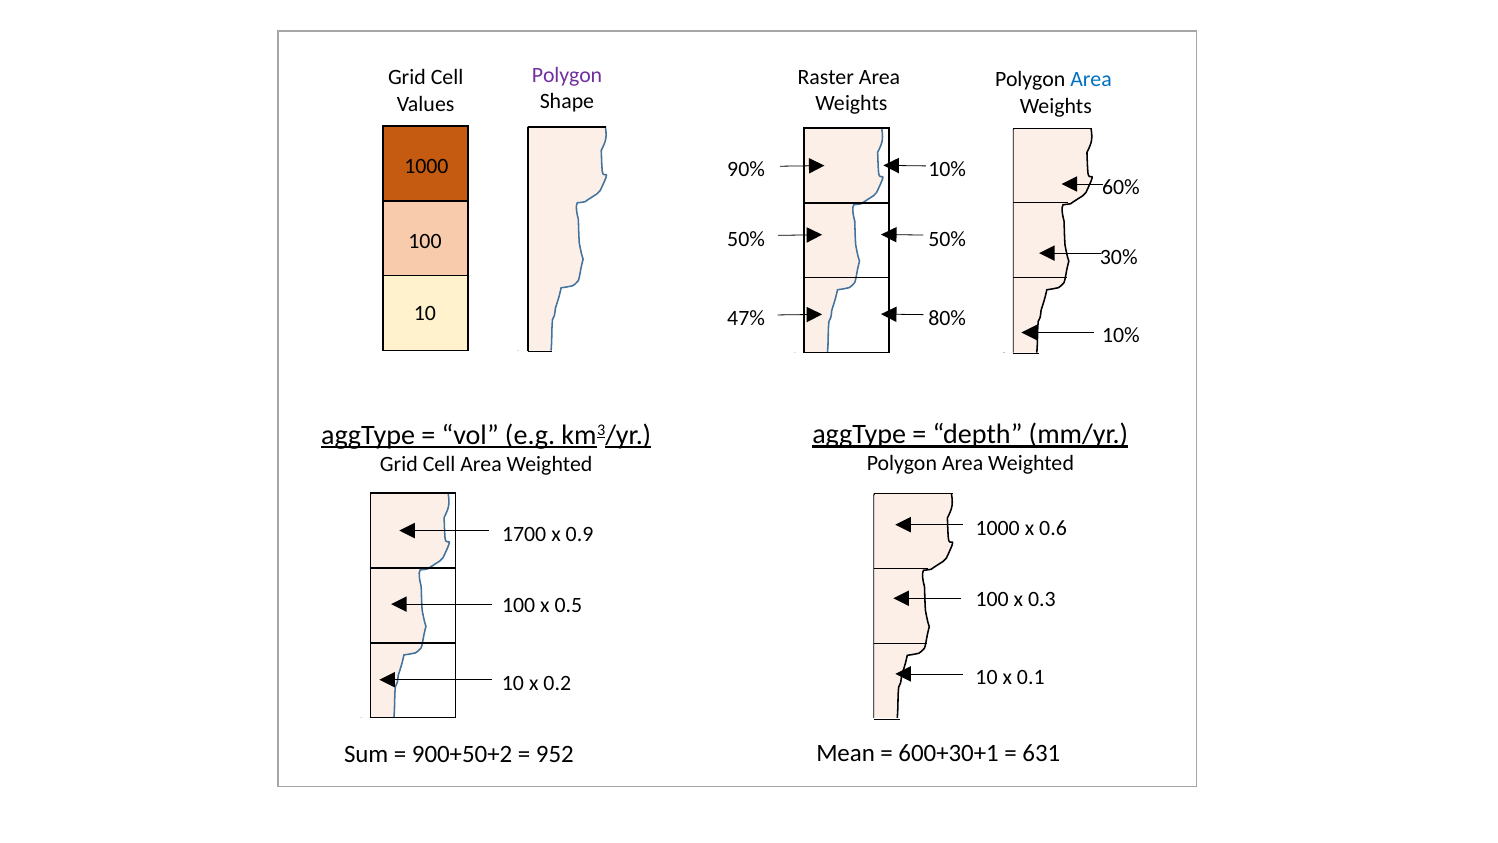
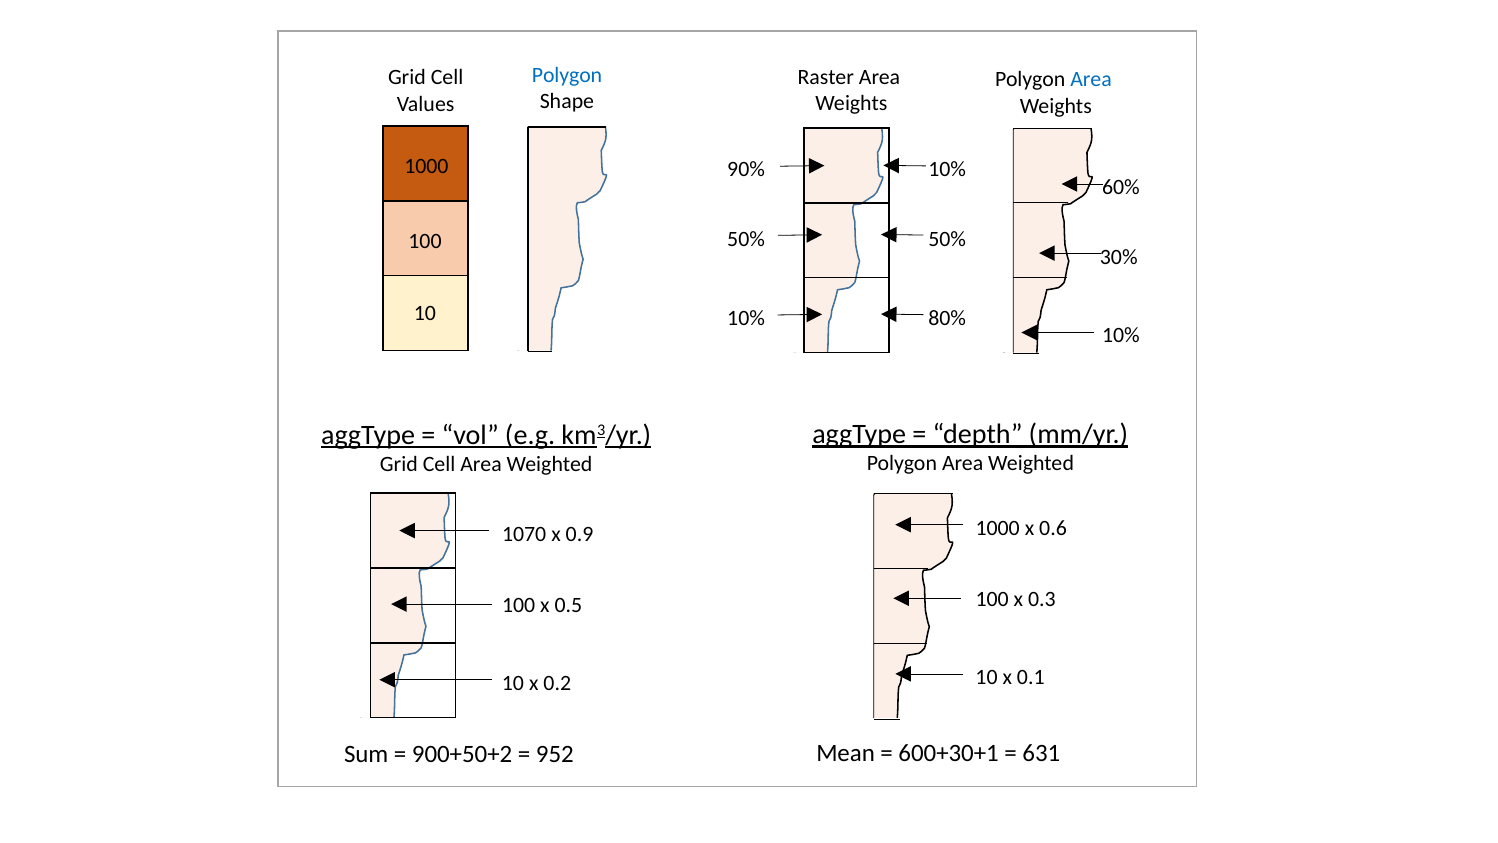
Polygon colour: purple -> blue (567, 75)
47%: 47% -> 10% (746, 318)
1700: 1700 -> 1070 (524, 534)
